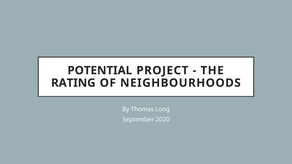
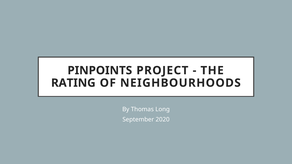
POTENTIAL: POTENTIAL -> PINPOINTS (100, 71)
